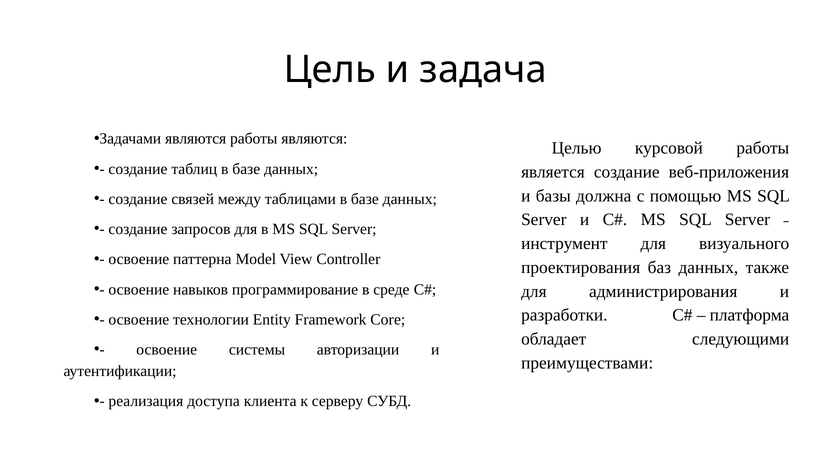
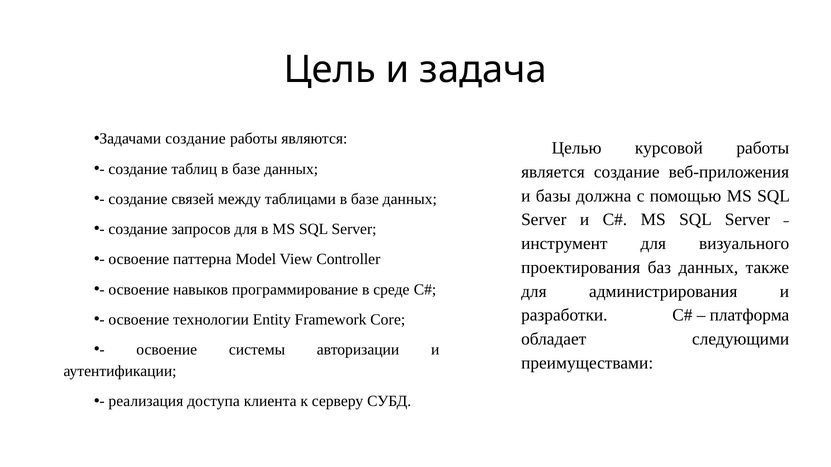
Задачами являются: являются -> создание (196, 139)
